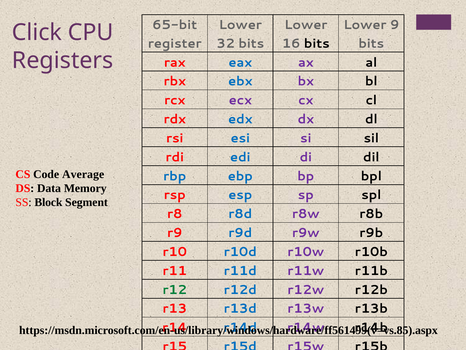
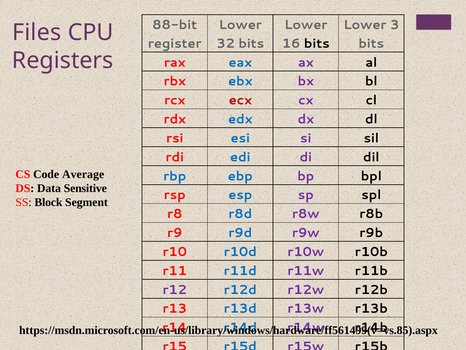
65-bit: 65-bit -> 88-bit (175, 25)
9: 9 -> 3 (395, 25)
Click: Click -> Files (37, 33)
ecx colour: purple -> red (240, 100)
Memory: Memory -> Sensitive (85, 188)
r12 colour: green -> purple (175, 289)
